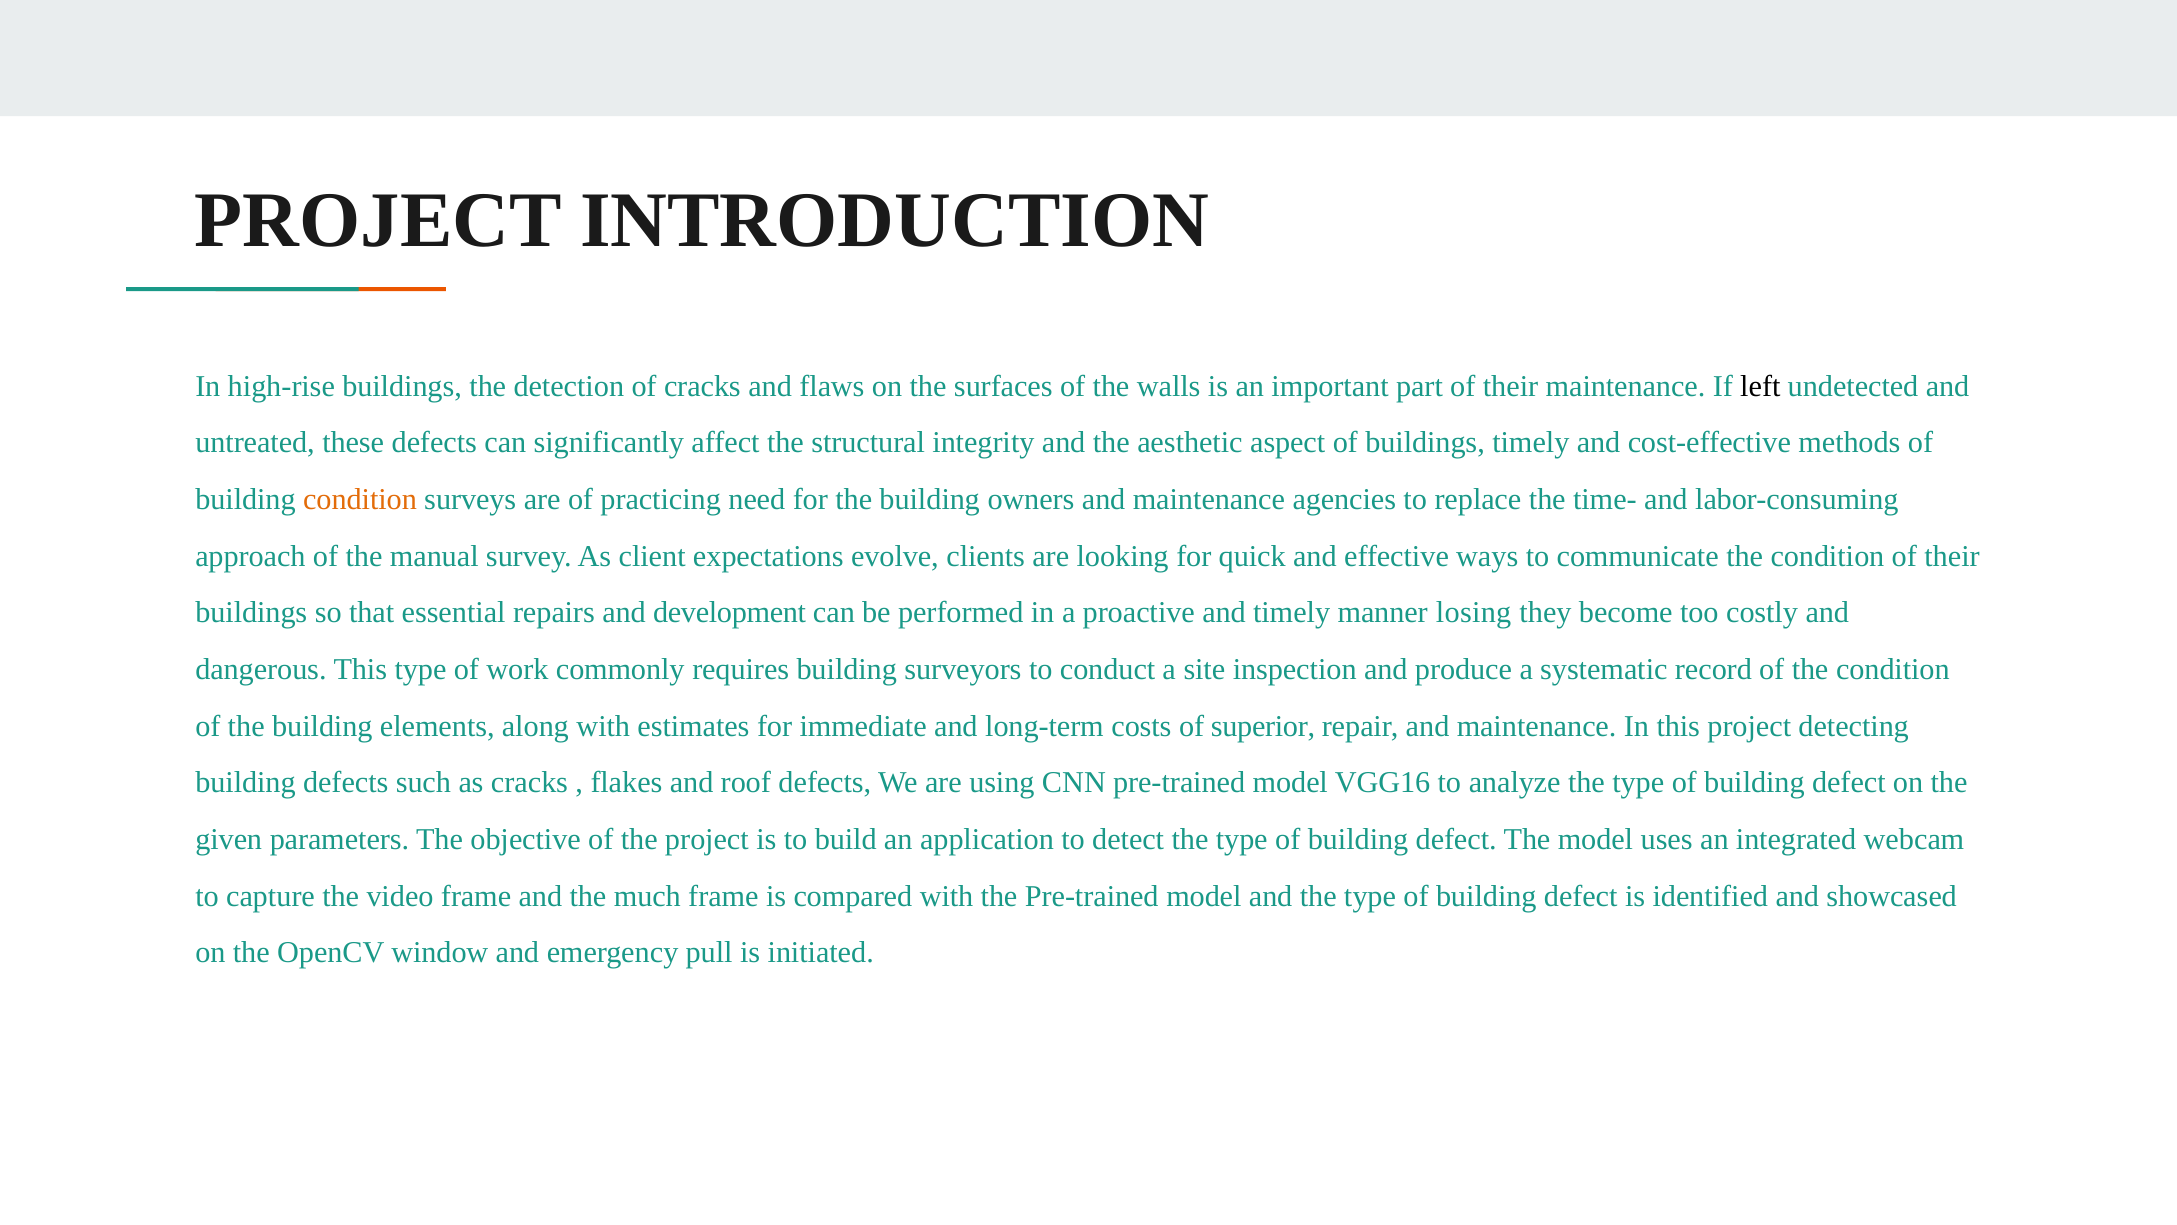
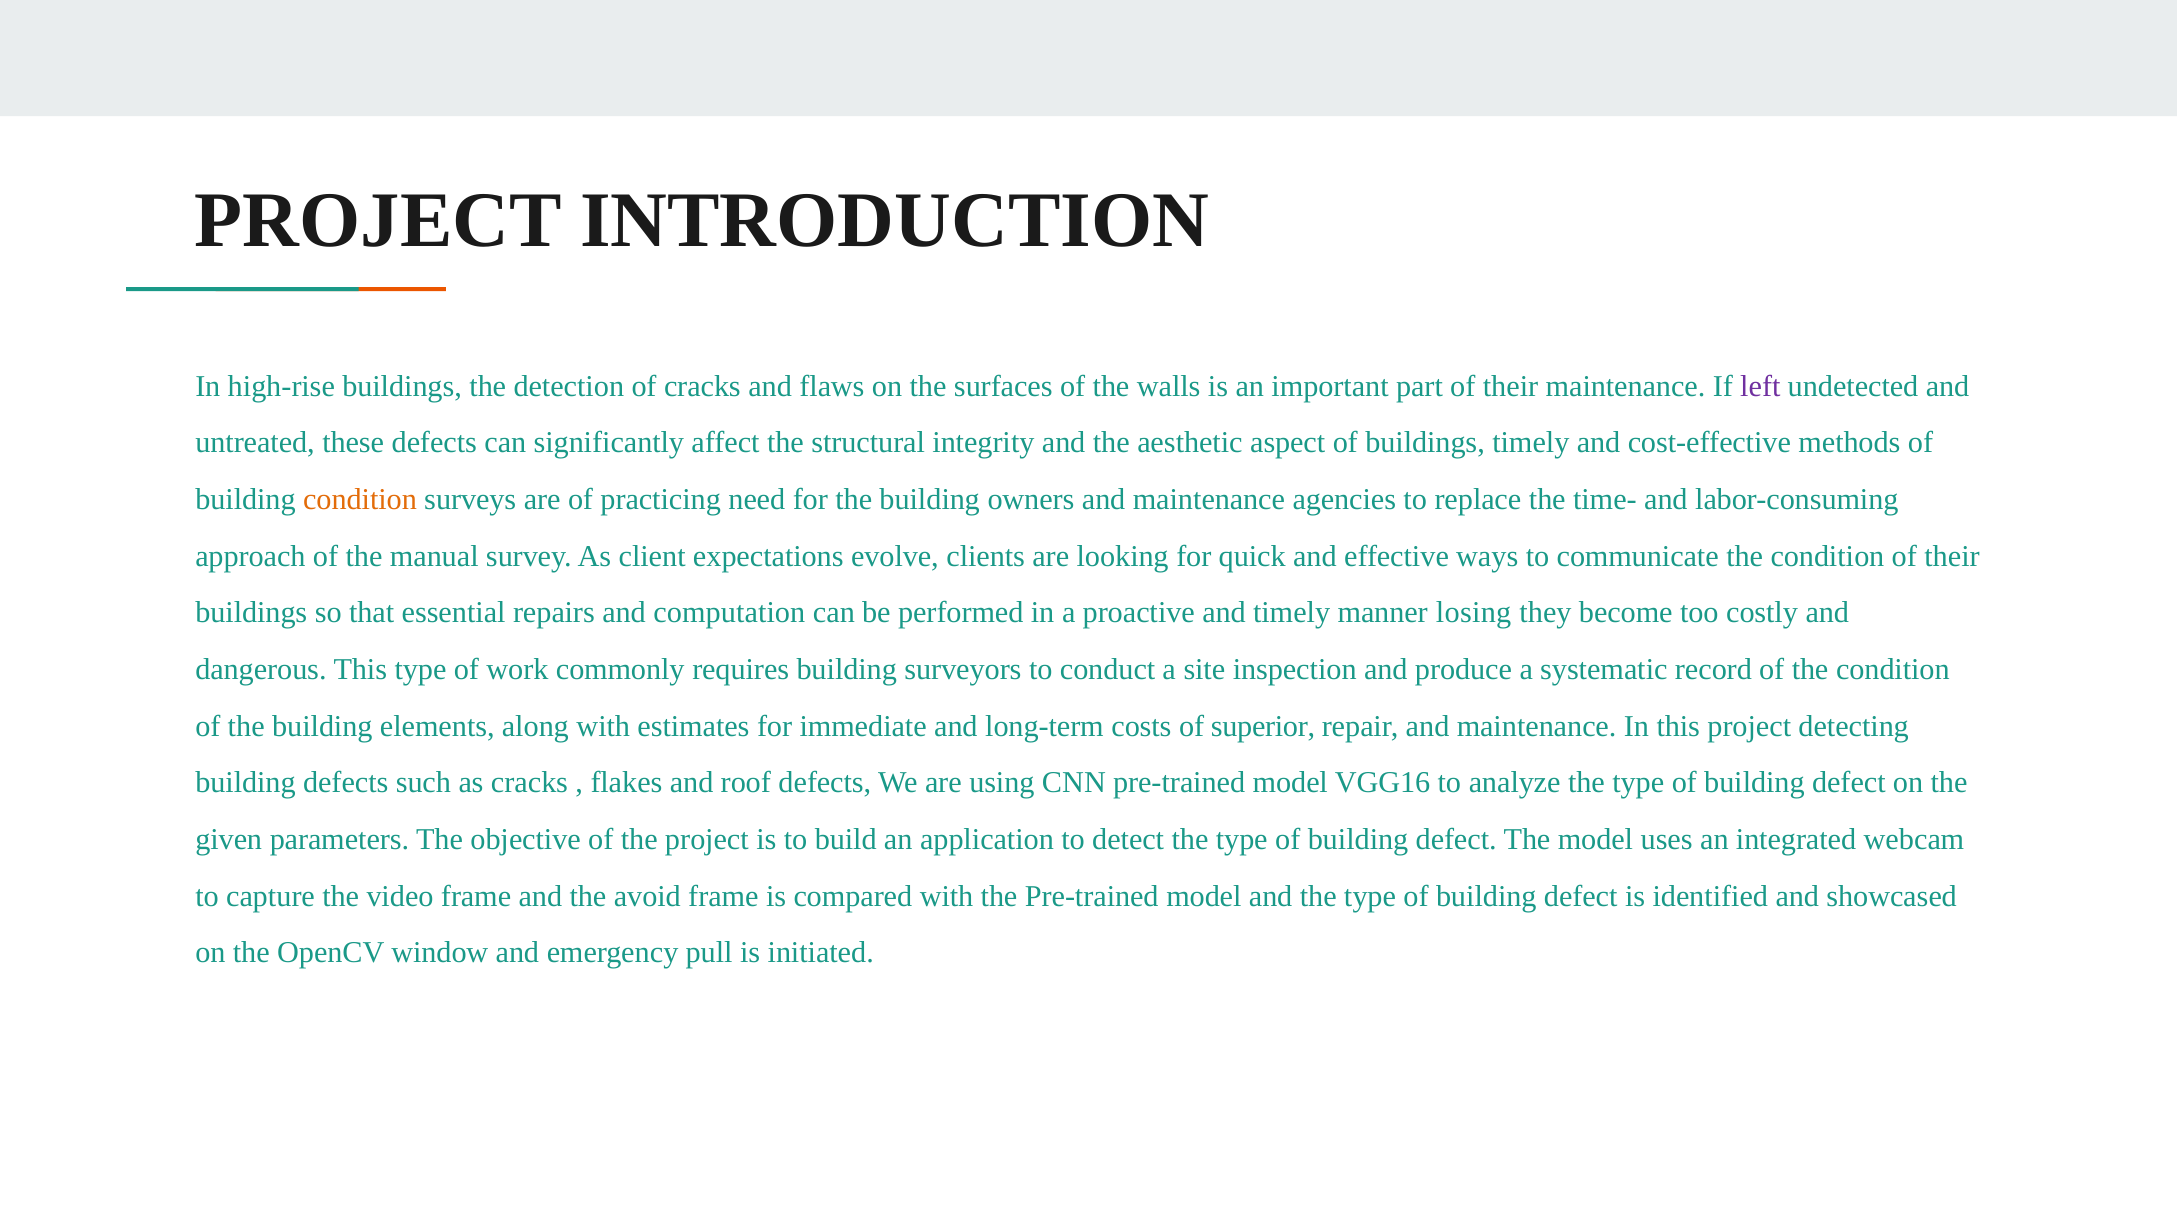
left colour: black -> purple (1760, 386)
development: development -> computation (729, 613)
much: much -> avoid (647, 896)
